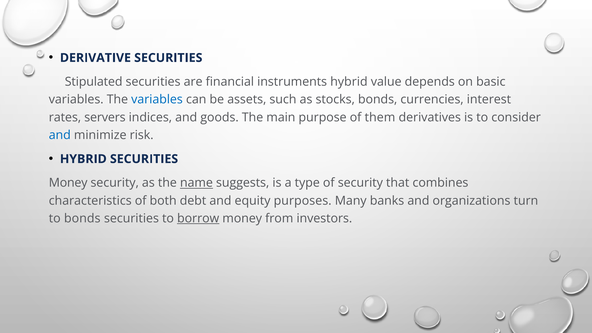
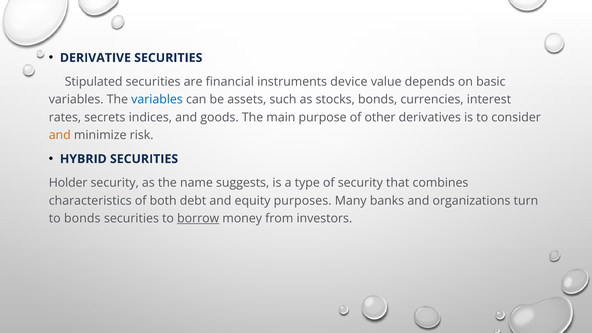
instruments hybrid: hybrid -> device (349, 82)
servers: servers -> secrets (105, 117)
them: them -> other (380, 117)
and colour: blue -> orange (60, 135)
Money: Money -> Holder (68, 183)
name underline: present -> none (196, 183)
